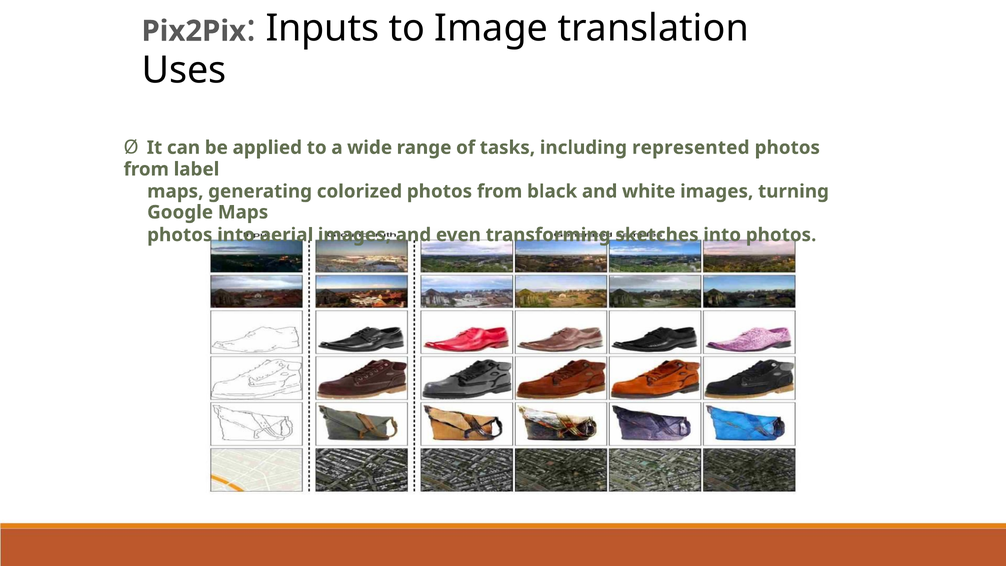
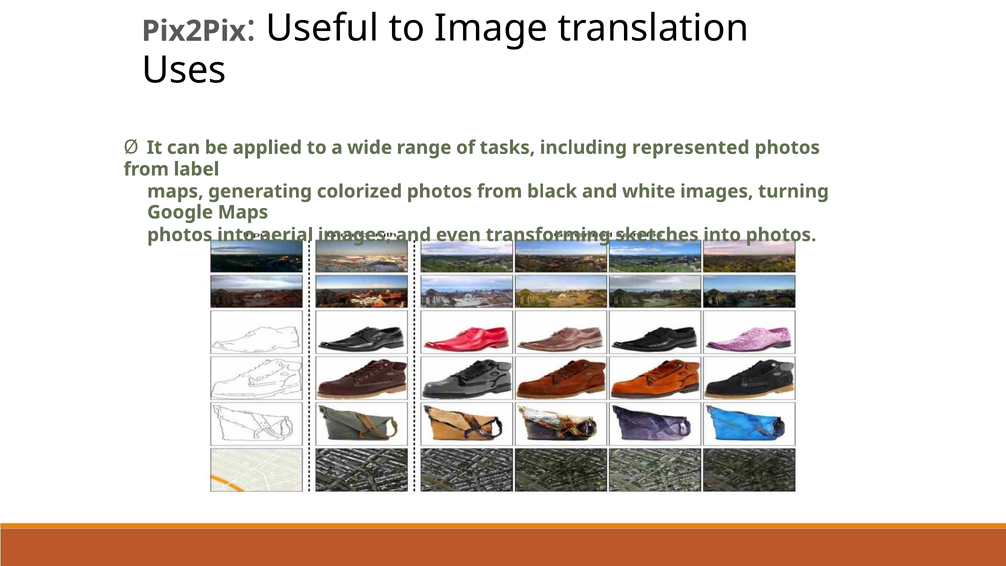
Inputs: Inputs -> Useful (322, 28)
